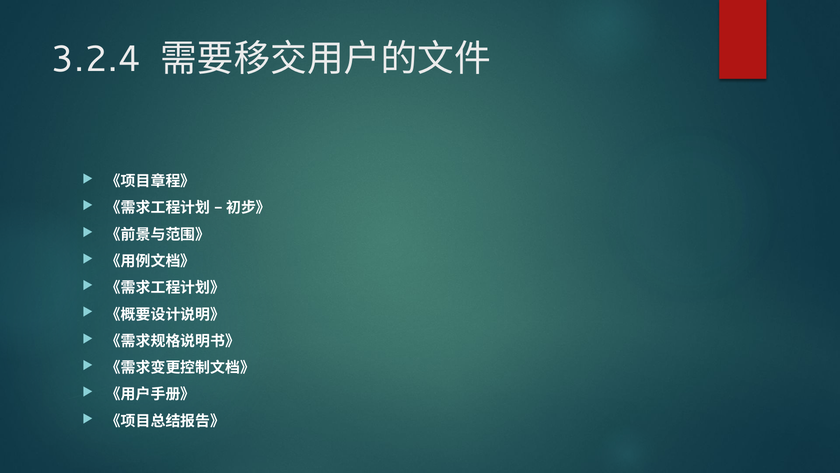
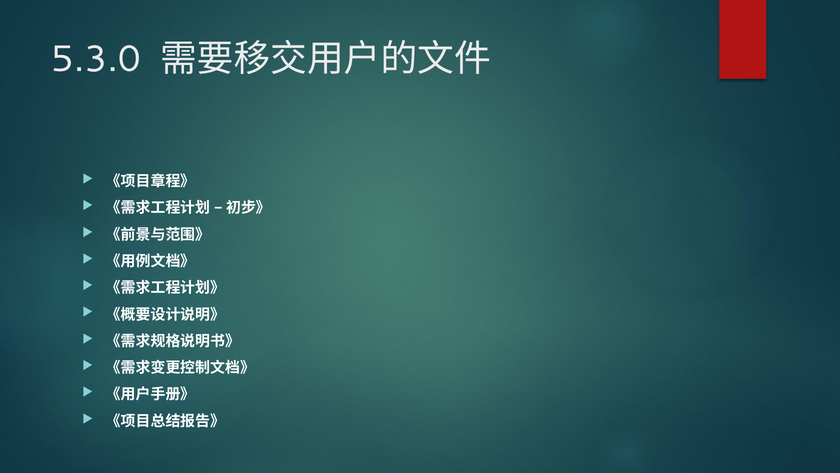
3.2.4: 3.2.4 -> 5.3.0 (96, 59)
